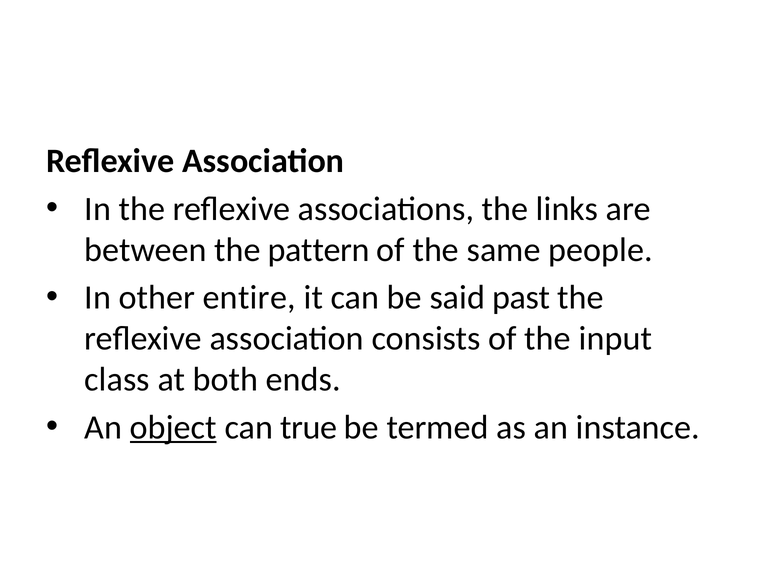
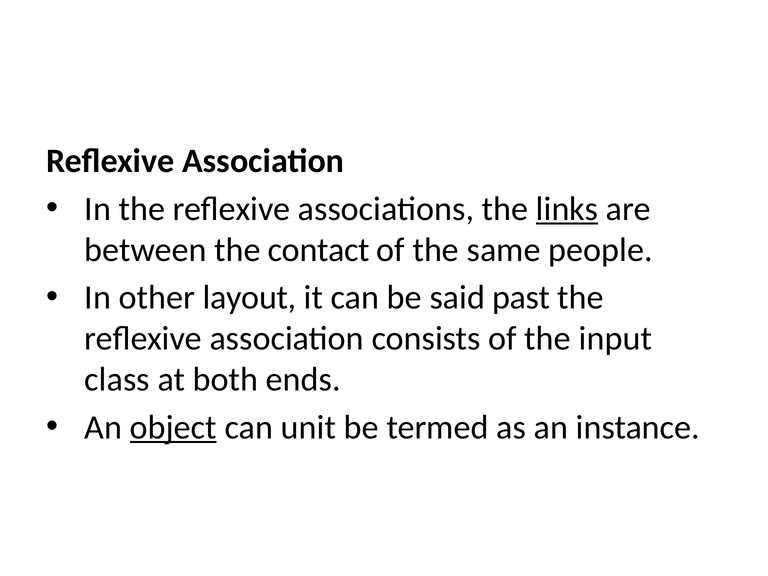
links underline: none -> present (567, 209)
pattern: pattern -> contact (319, 250)
entire: entire -> layout (249, 298)
true: true -> unit (308, 427)
